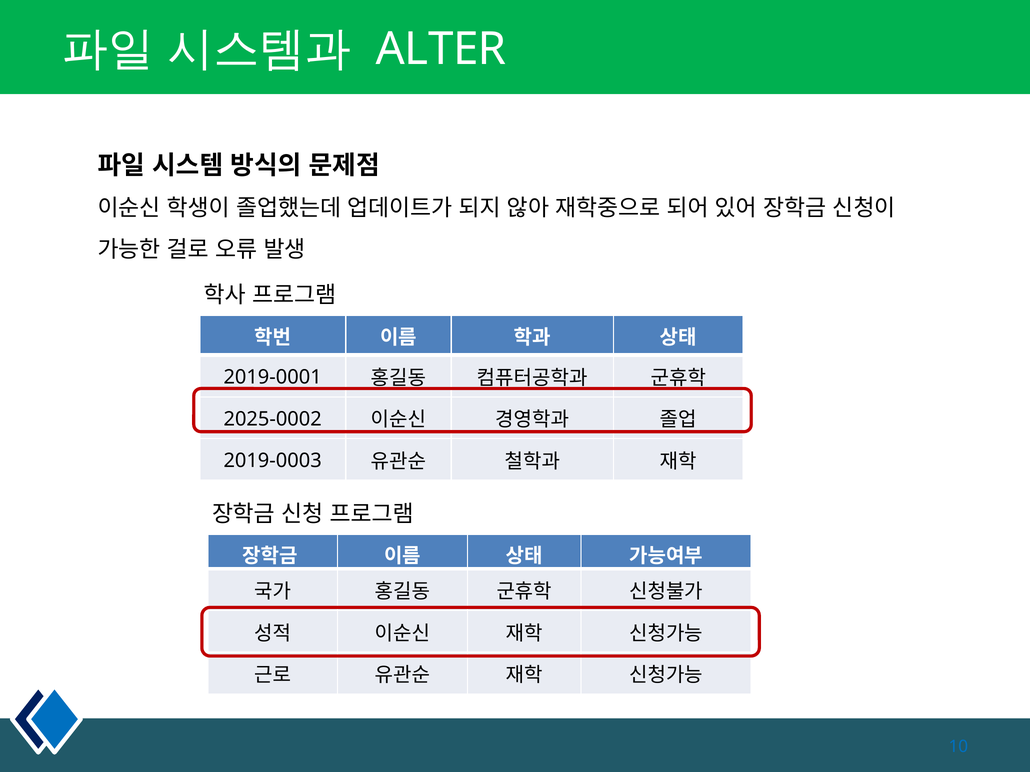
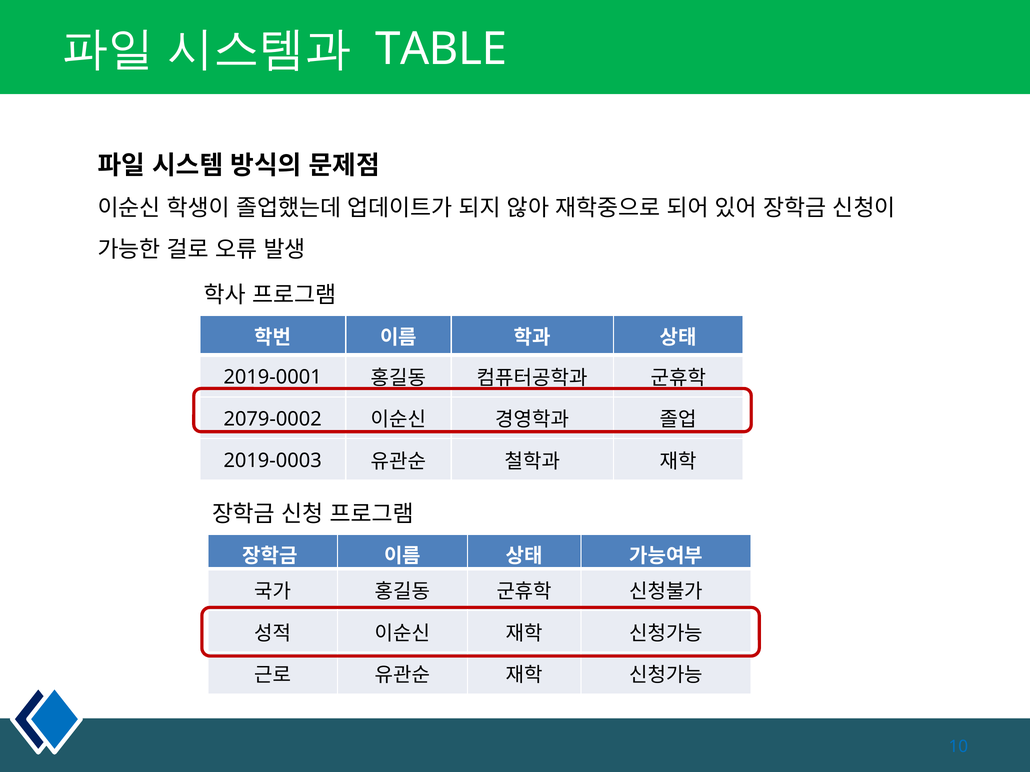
ALTER: ALTER -> TABLE (441, 49)
2025-0002: 2025-0002 -> 2079-0002 (273, 419)
